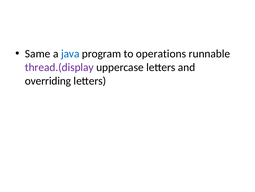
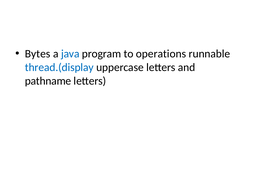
Same: Same -> Bytes (38, 53)
thread.(display colour: purple -> blue (59, 67)
overriding: overriding -> pathname (48, 81)
